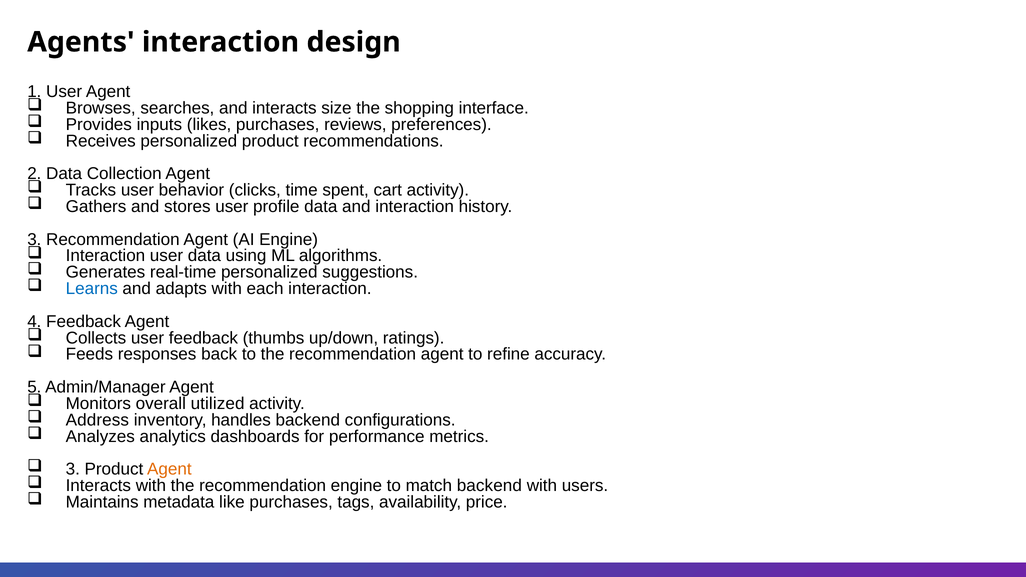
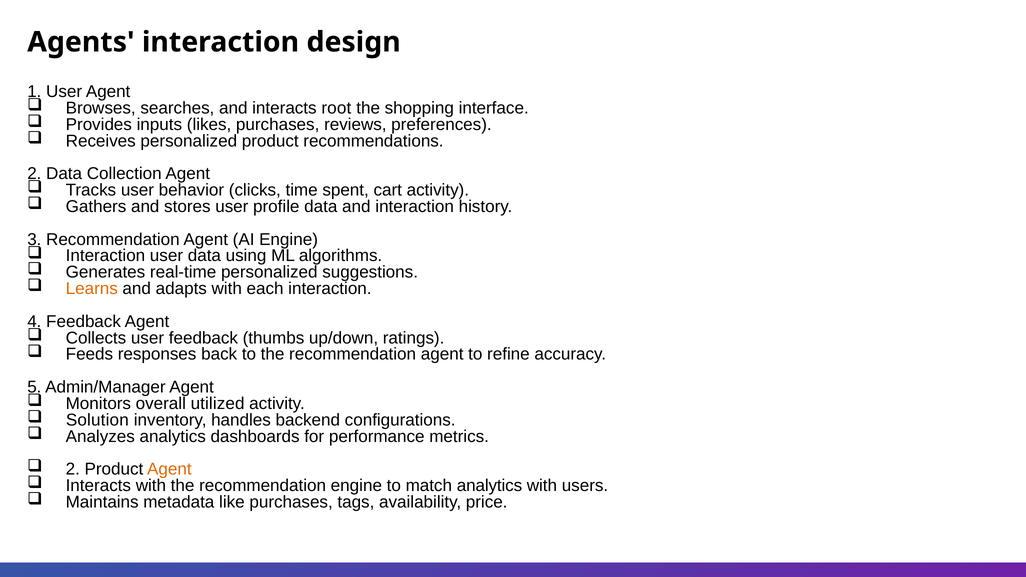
size: size -> root (336, 108)
Learns colour: blue -> orange (92, 289)
Address: Address -> Solution (97, 420)
3: 3 -> 2 (73, 469)
match backend: backend -> analytics (489, 486)
